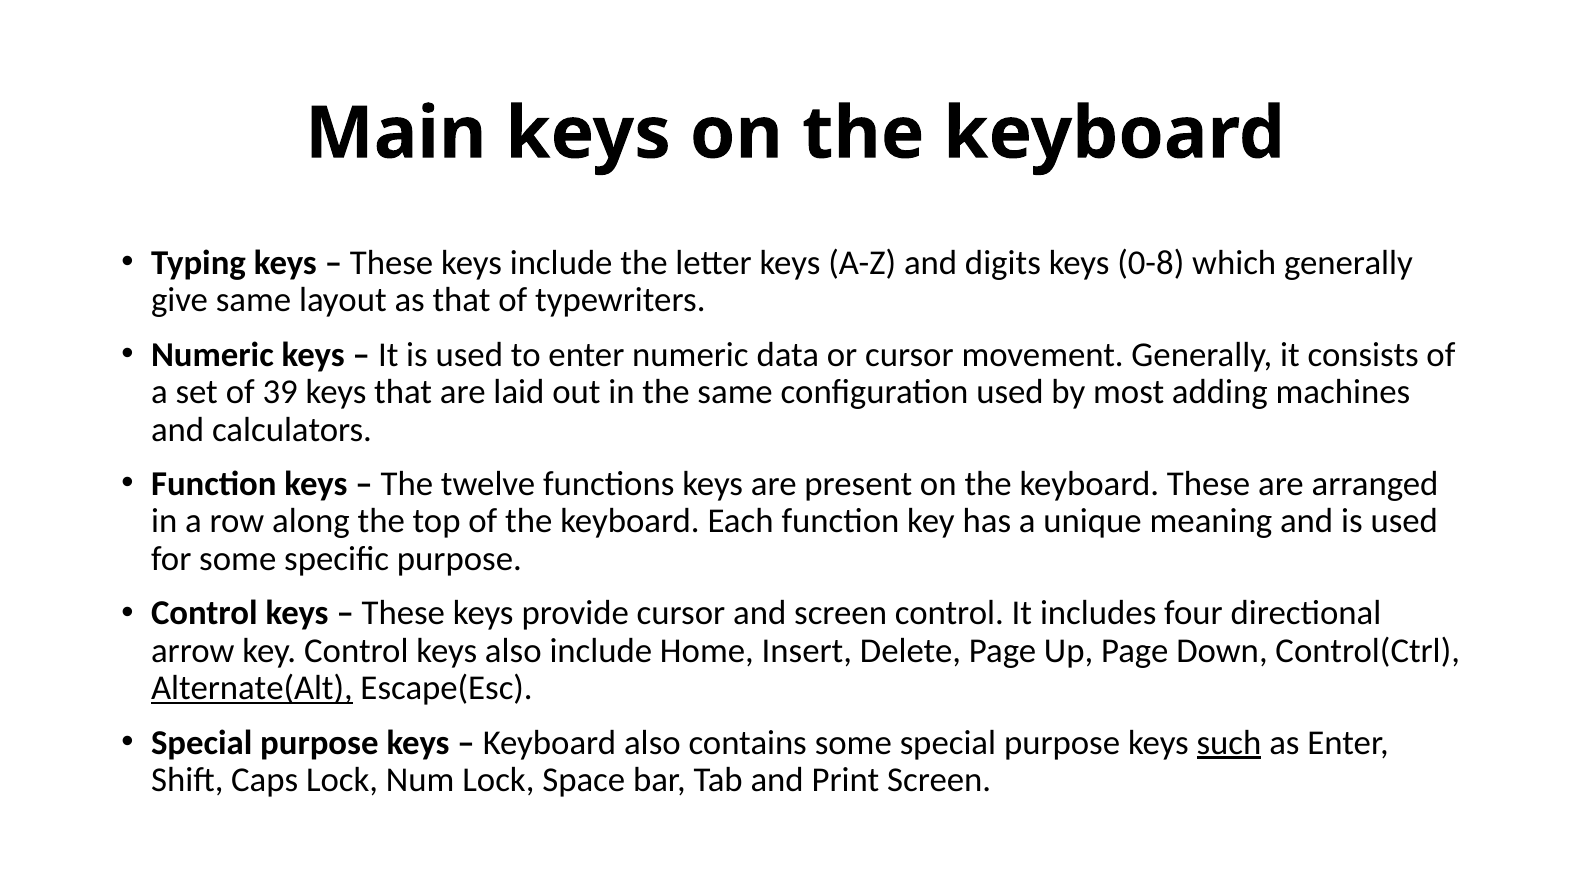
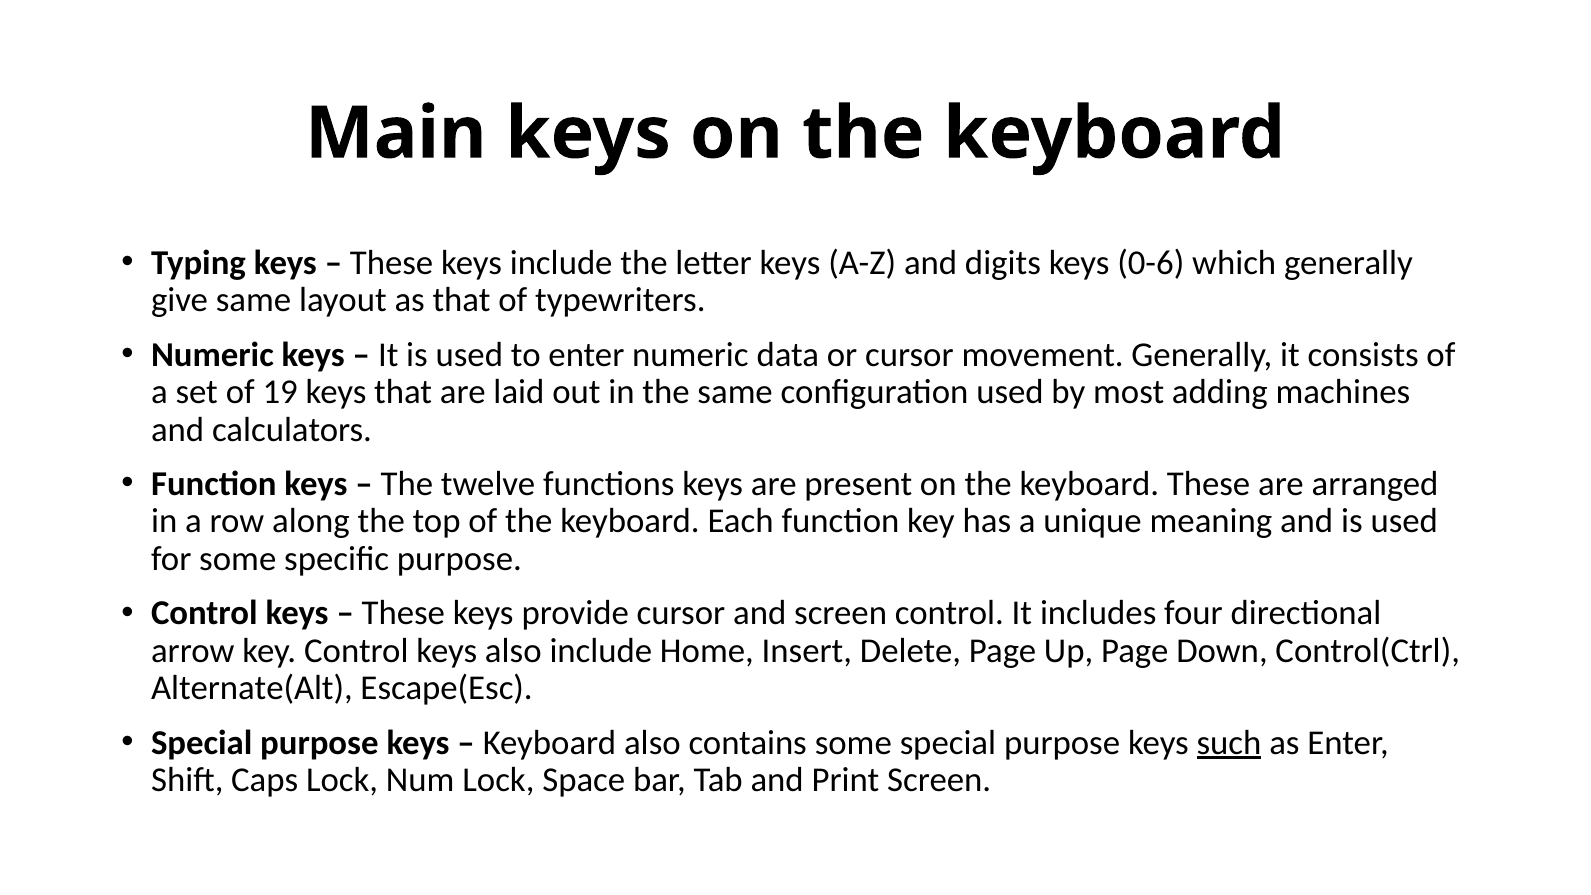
0-8: 0-8 -> 0-6 (1151, 263)
39: 39 -> 19 (280, 392)
Alternate(Alt underline: present -> none (252, 688)
